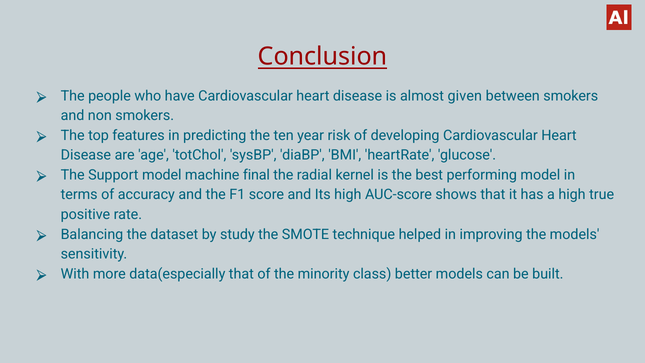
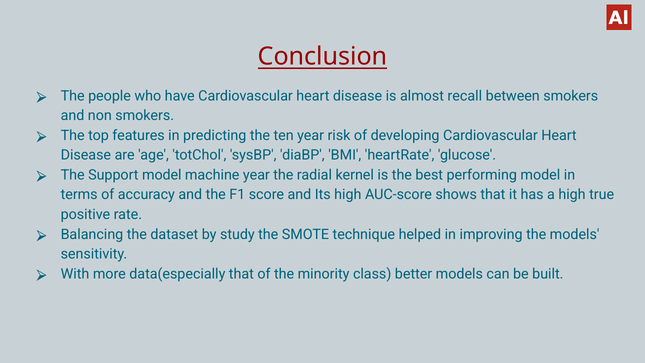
given: given -> recall (465, 96)
machine final: final -> year (256, 175)
